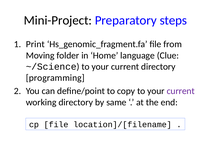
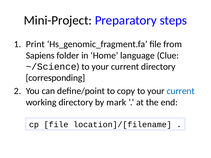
Moving: Moving -> Sapiens (40, 56)
programming: programming -> corresponding (55, 78)
current colour: purple -> blue (181, 91)
same: same -> mark (116, 102)
